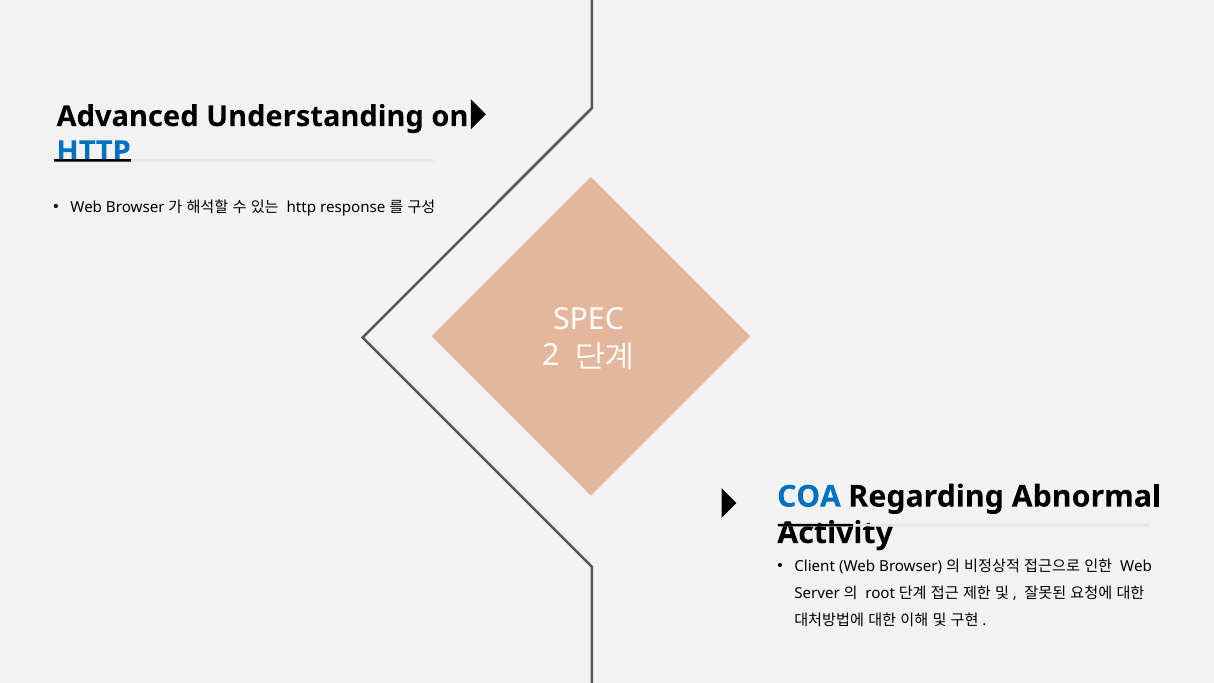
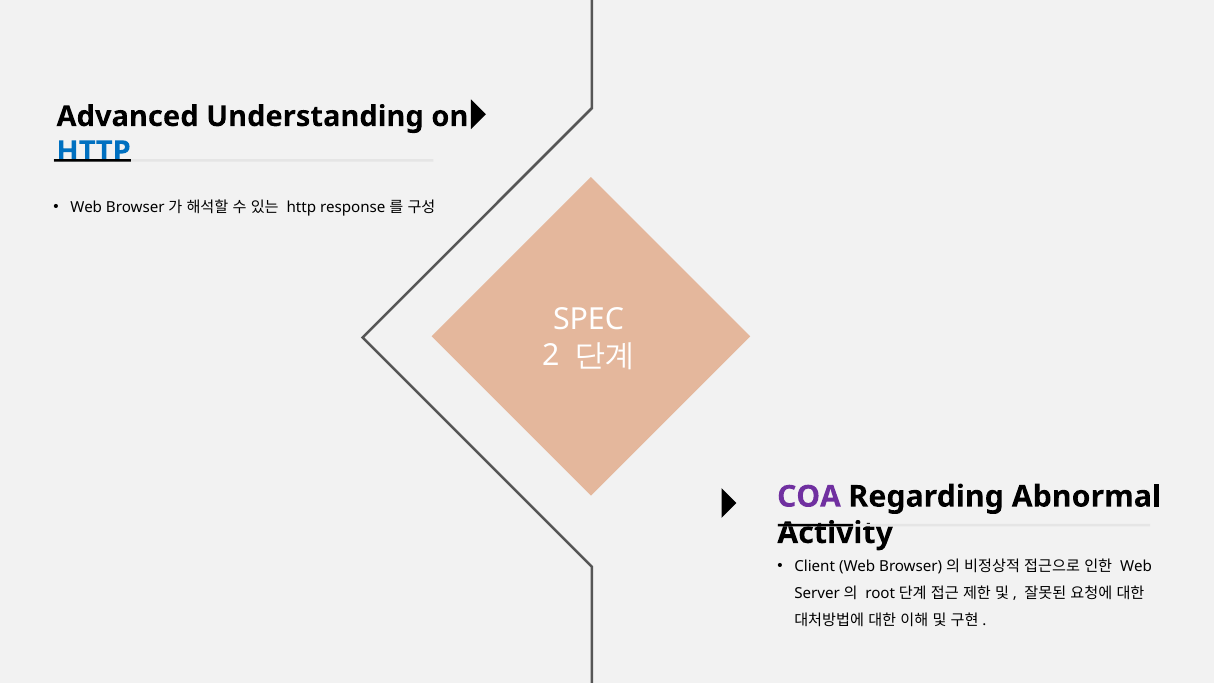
COA colour: blue -> purple (809, 497)
